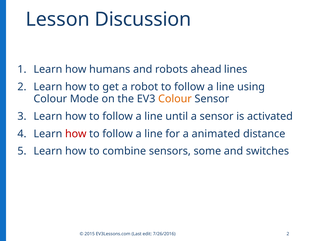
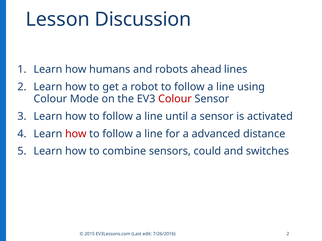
Colour colour: orange -> red (175, 99)
animated: animated -> advanced (216, 134)
some: some -> could (207, 151)
